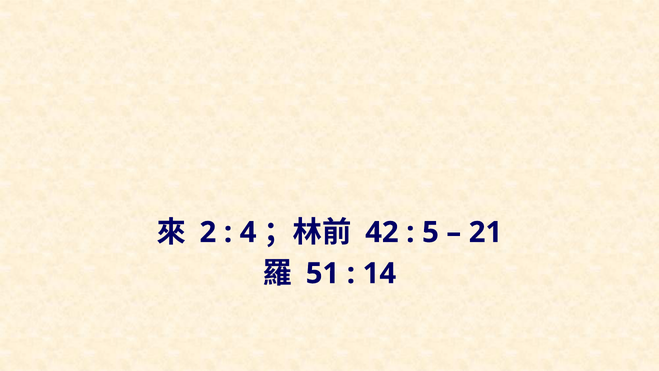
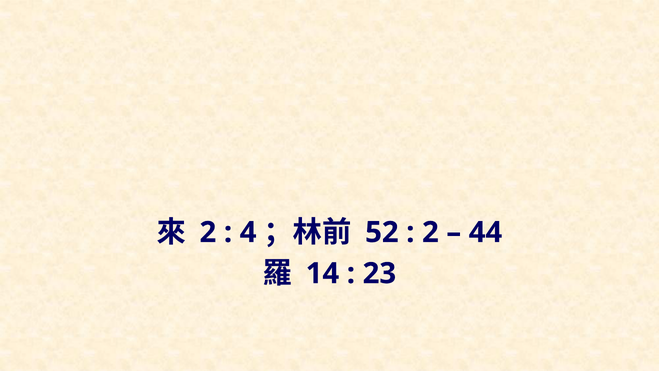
42: 42 -> 52 (382, 232)
5: 5 -> 2 (430, 232)
21: 21 -> 44 (485, 232)
51: 51 -> 14 (322, 273)
14: 14 -> 23 (379, 273)
